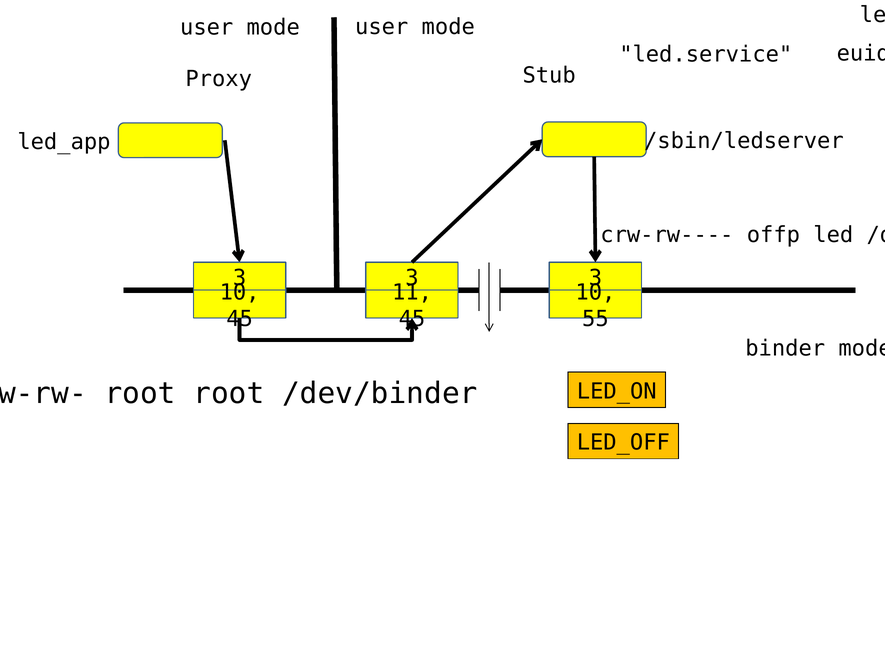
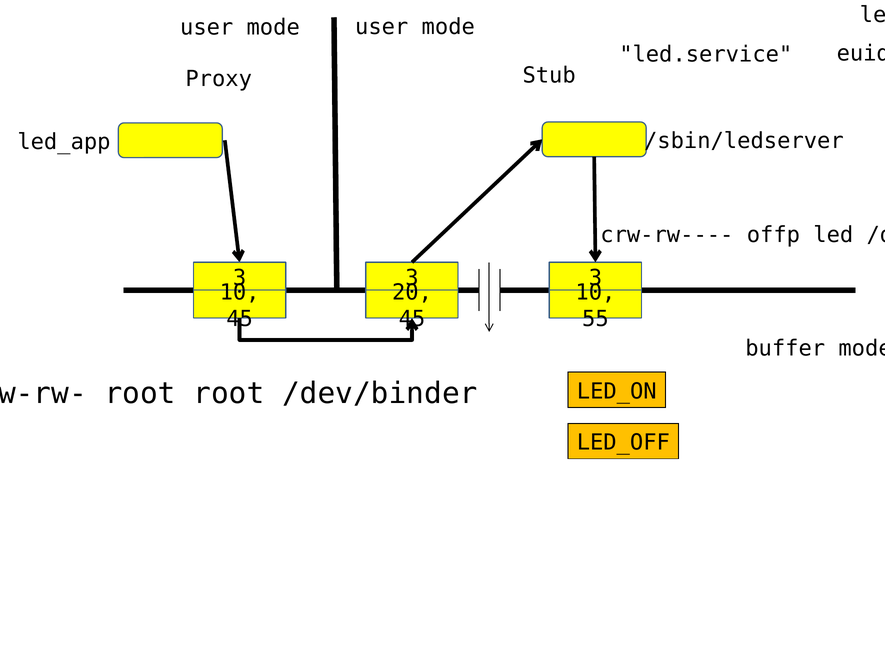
11: 11 -> 20 (412, 292)
binder: binder -> buffer (785, 349)
